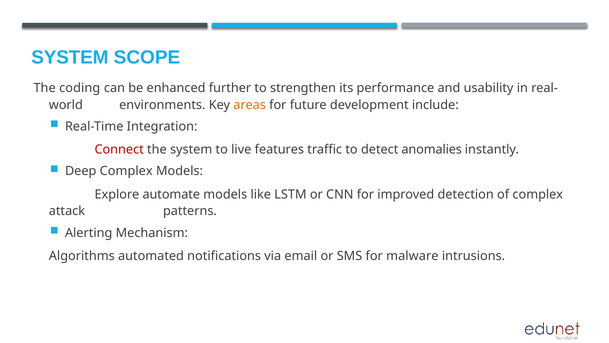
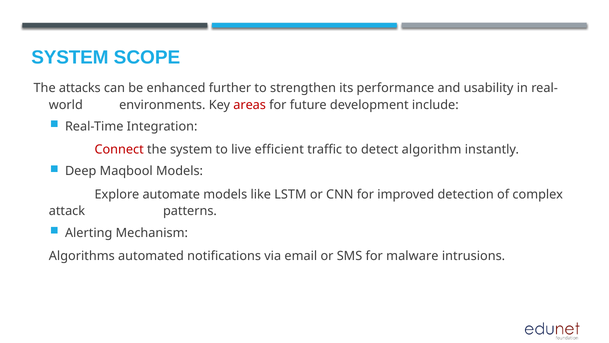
coding: coding -> attacks (80, 88)
areas colour: orange -> red (250, 105)
features: features -> efficient (279, 149)
anomalies: anomalies -> algorithm (432, 149)
Deep Complex: Complex -> Maqbool (126, 171)
